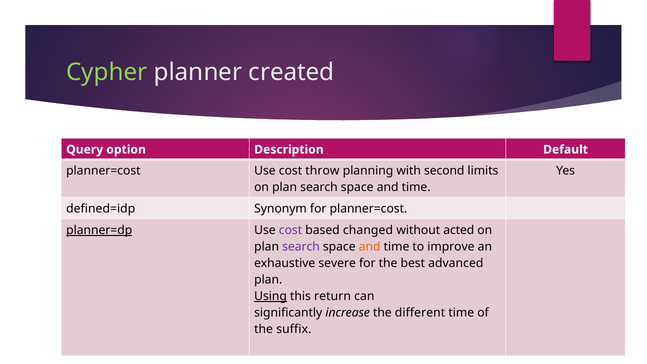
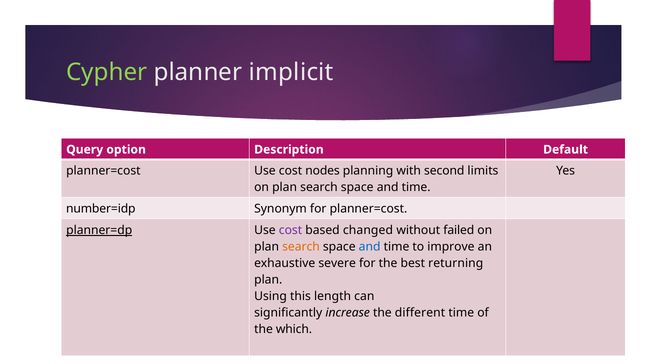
created: created -> implicit (291, 72)
throw: throw -> nodes (323, 171)
defined=idp: defined=idp -> number=idp (101, 209)
acted: acted -> failed (459, 230)
search colour: purple -> orange (301, 247)
and colour: orange -> blue (370, 247)
advanced: advanced -> returning (456, 263)
Using underline: present -> none (271, 296)
return: return -> length (333, 296)
suffix: suffix -> which (294, 329)
